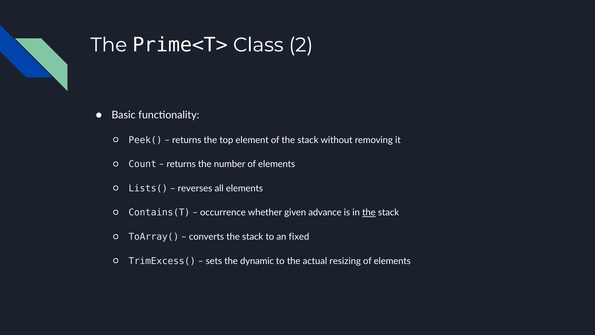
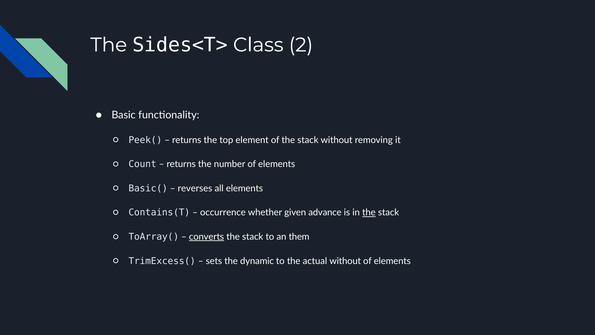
Prime<T>: Prime<T> -> Sides<T> (180, 45)
Lists(: Lists( -> Basic( (148, 188)
converts underline: none -> present (206, 237)
fixed: fixed -> them (299, 237)
actual resizing: resizing -> without (345, 261)
